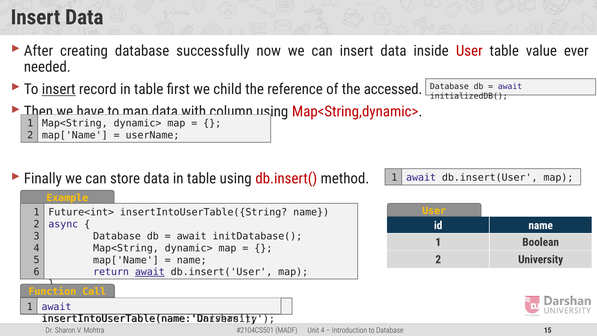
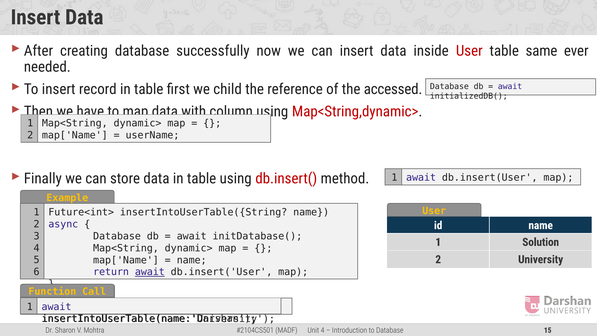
value: value -> same (541, 51)
insert underline: present -> none (59, 89)
Boolean: Boolean -> Solution (541, 242)
